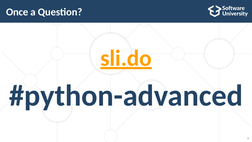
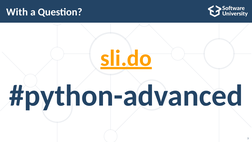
Once: Once -> With (17, 12)
